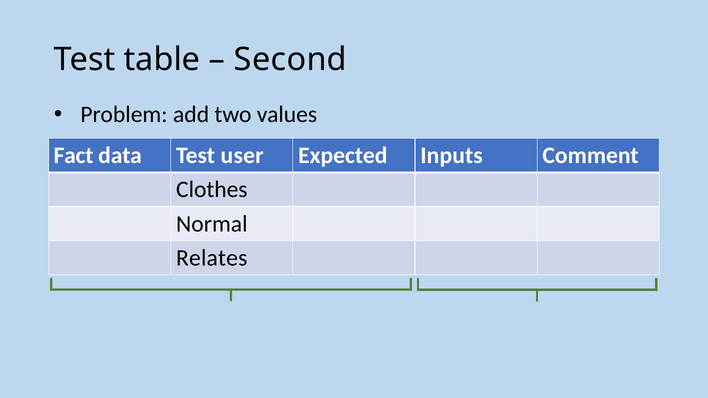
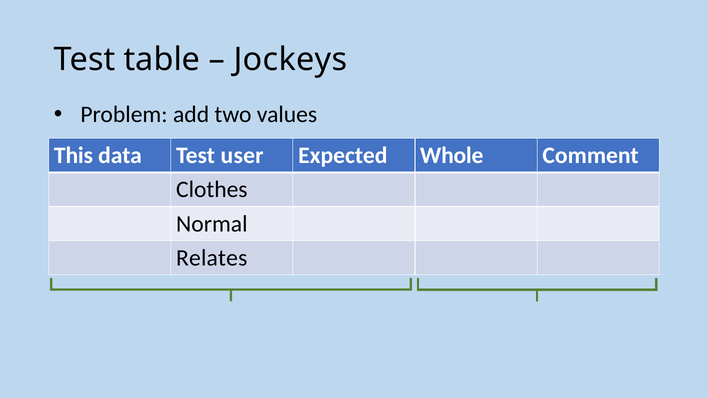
Second: Second -> Jockeys (290, 59)
Fact: Fact -> This (73, 156)
Inputs: Inputs -> Whole (452, 156)
